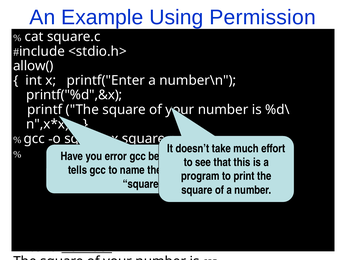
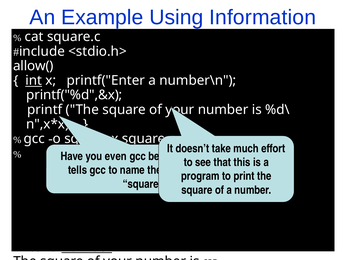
Permission: Permission -> Information (263, 17)
int underline: none -> present (34, 80)
error: error -> even (116, 156)
